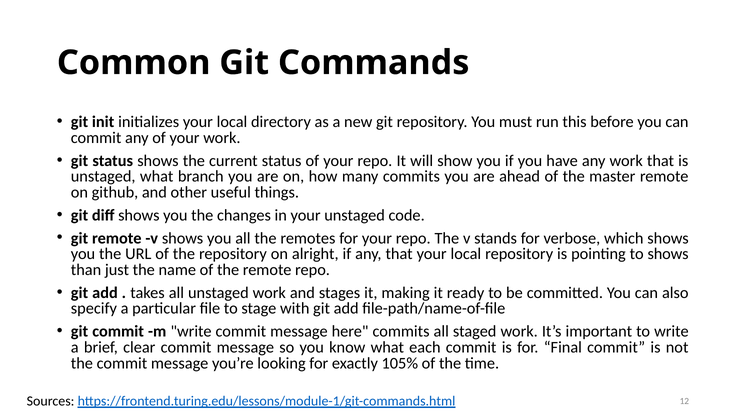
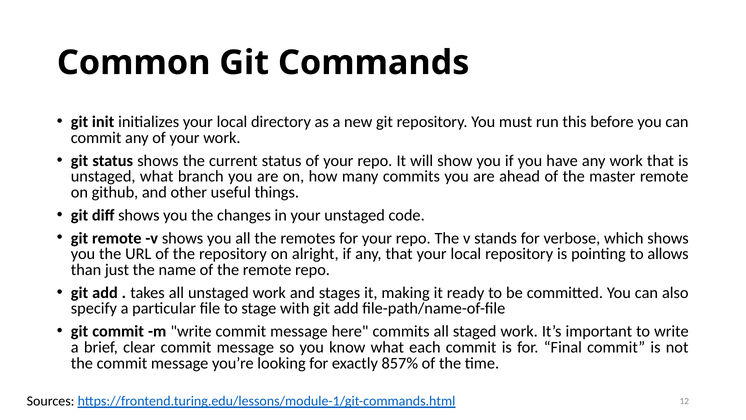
to shows: shows -> allows (668, 254)
105%: 105% -> 857% (400, 363)
